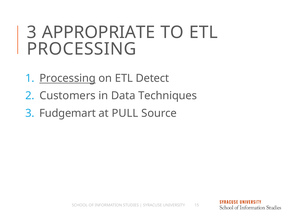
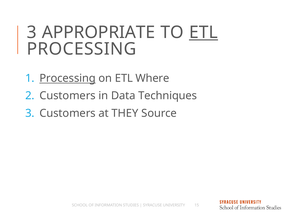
ETL underline: none -> present (203, 32)
Detect: Detect -> Where (152, 78)
3 Fudgemart: Fudgemart -> Customers (68, 113)
PULL: PULL -> THEY (125, 113)
